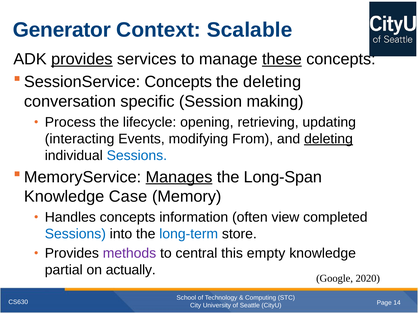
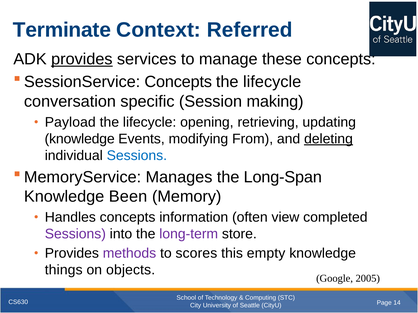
Generator: Generator -> Terminate (62, 30)
Scalable: Scalable -> Referred (250, 30)
these underline: present -> none (282, 59)
deleting: deleting -> lifecycle (272, 82)
Process: Process -> Payload (70, 122)
interacting: interacting -> knowledge (80, 139)
Manages underline: present -> none (179, 177)
Case: Case -> Been (128, 197)
Sessions colour: blue -> purple (75, 234)
long-term colour: blue -> purple (189, 234)
central: central -> scores (196, 254)
partial: partial -> things (64, 270)
actually: actually -> objects (131, 270)
2020: 2020 -> 2005 (368, 279)
